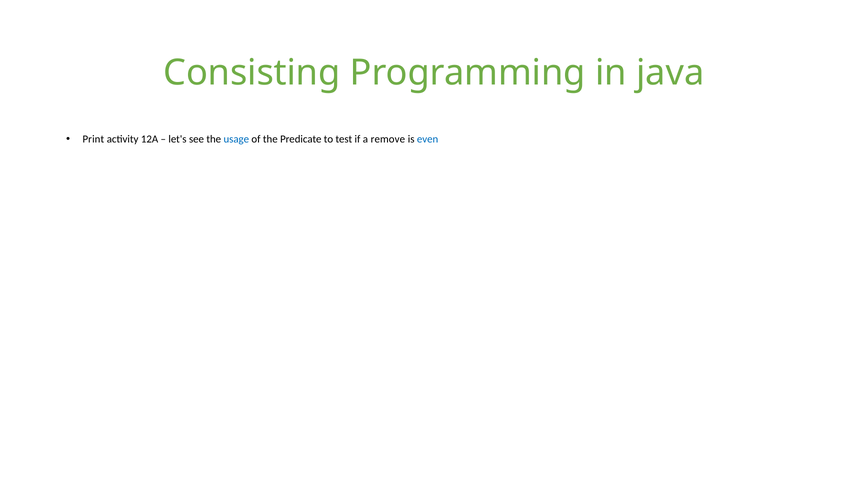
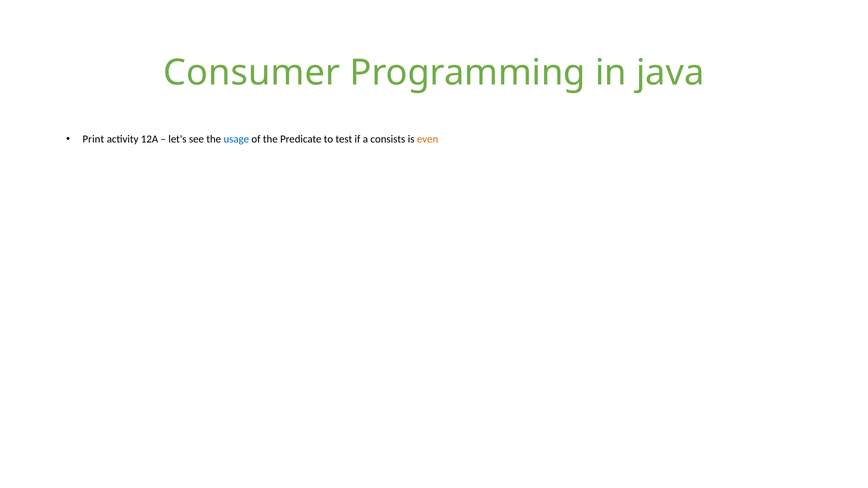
Consisting: Consisting -> Consumer (252, 73)
remove: remove -> consists (388, 139)
even colour: blue -> orange (428, 139)
